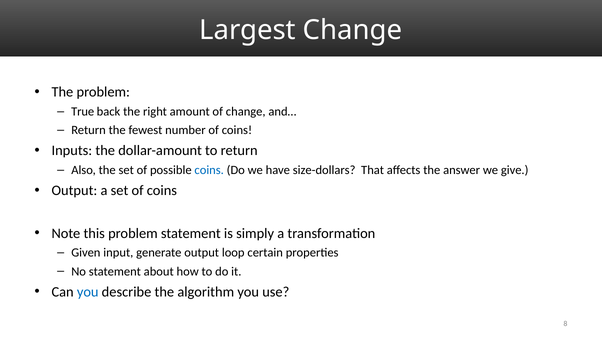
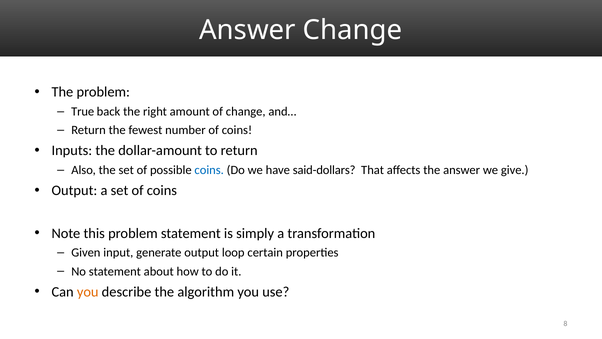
Largest: Largest -> Answer (248, 30)
size-dollars: size-dollars -> said-dollars (324, 170)
you colour: blue -> orange (88, 291)
